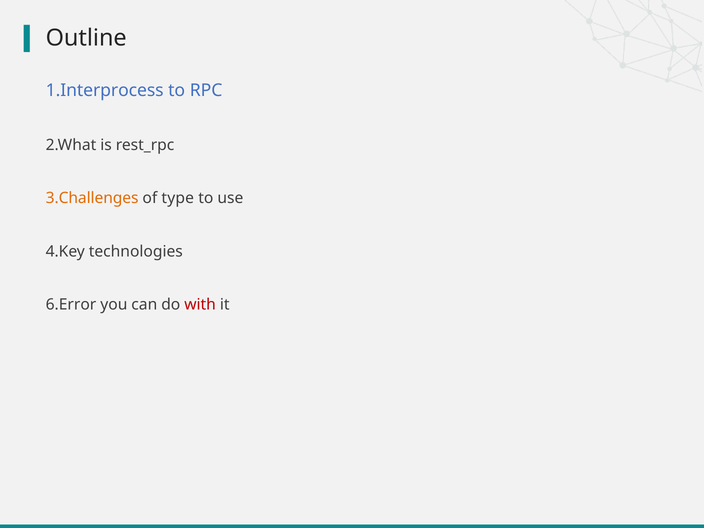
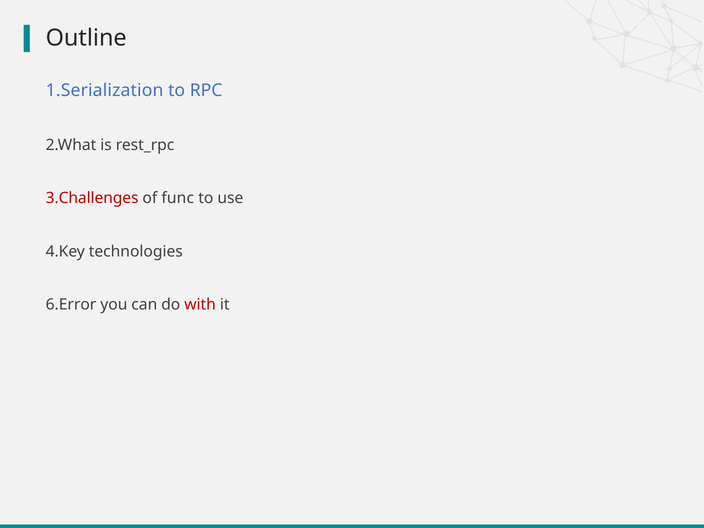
1.Interprocess: 1.Interprocess -> 1.Serialization (105, 90)
3.Challenges colour: orange -> red (92, 198)
type: type -> func (178, 198)
